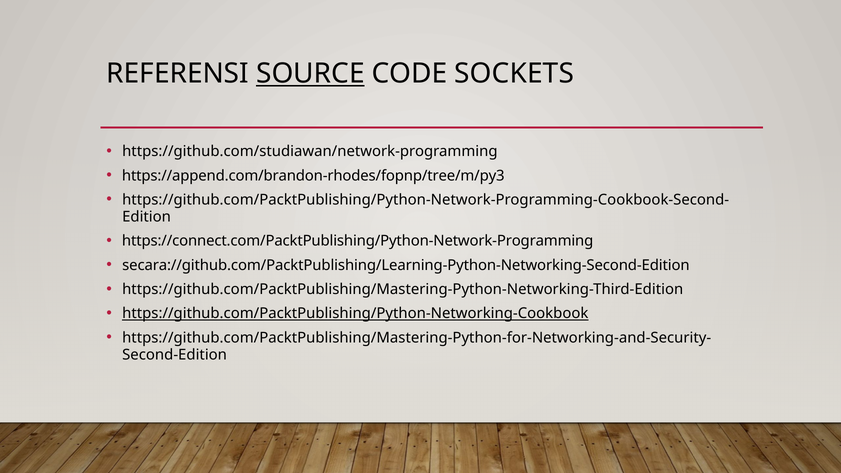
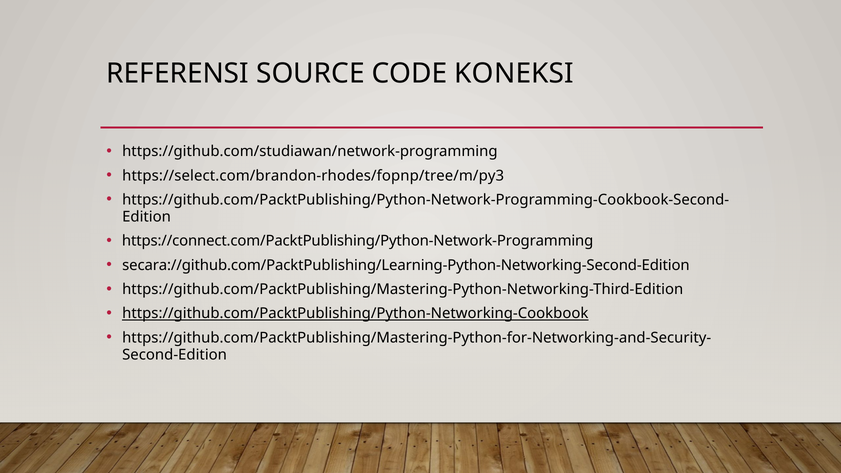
SOURCE underline: present -> none (310, 74)
SOCKETS: SOCKETS -> KONEKSI (514, 74)
https://append.com/brandon-rhodes/fopnp/tree/m/py3: https://append.com/brandon-rhodes/fopnp/tree/m/py3 -> https://select.com/brandon-rhodes/fopnp/tree/m/py3 (313, 176)
